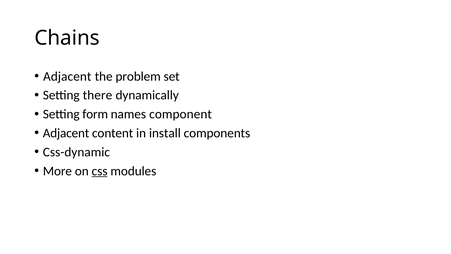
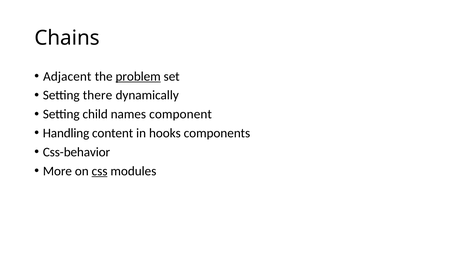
problem underline: none -> present (138, 76)
form: form -> child (95, 114)
Adjacent: Adjacent -> Handling (66, 133)
install: install -> hooks (165, 133)
Css-dynamic: Css-dynamic -> Css-behavior (76, 152)
